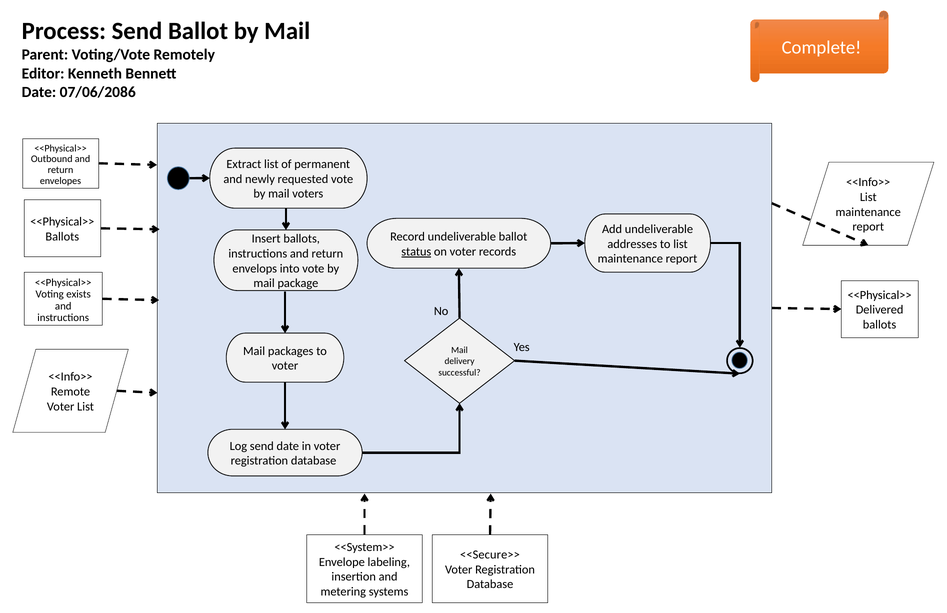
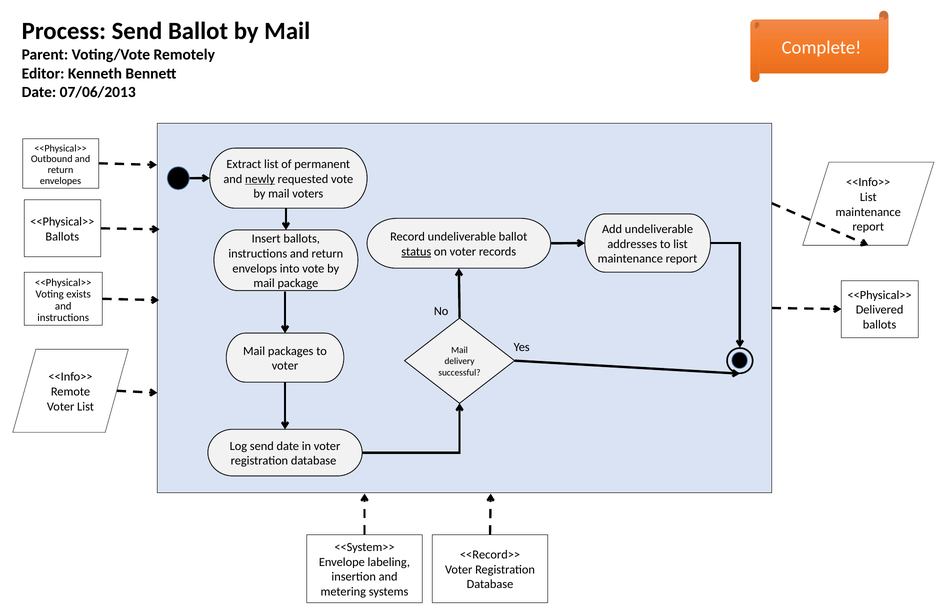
07/06/2086: 07/06/2086 -> 07/06/2013 (98, 92)
newly underline: none -> present (260, 179)
<<Secure>>: <<Secure>> -> <<Record>> (490, 554)
